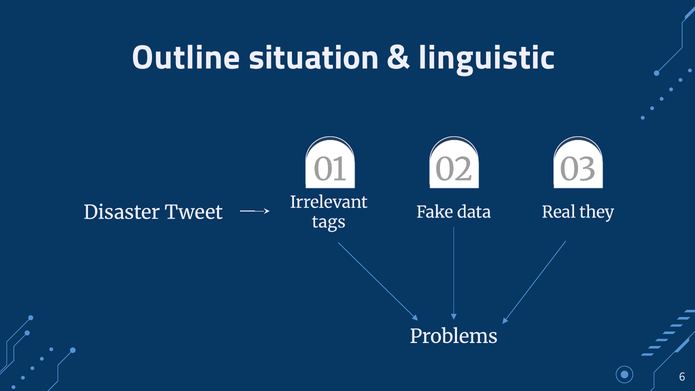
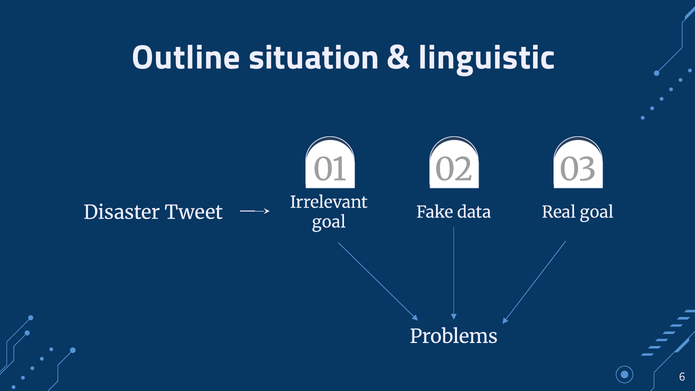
Real they: they -> goal (597, 212)
tags: tags -> goal (329, 222)
